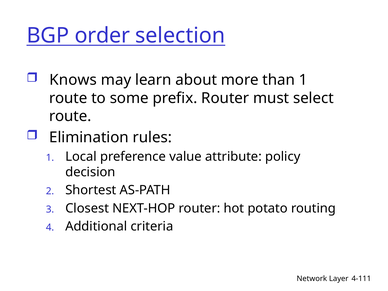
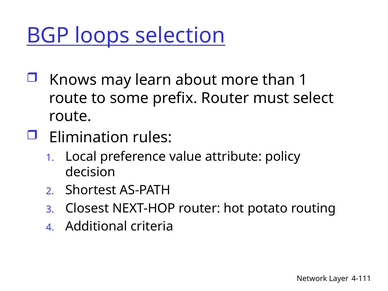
order: order -> loops (102, 35)
